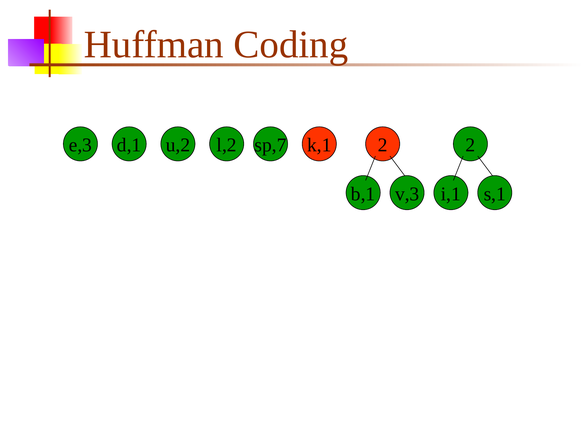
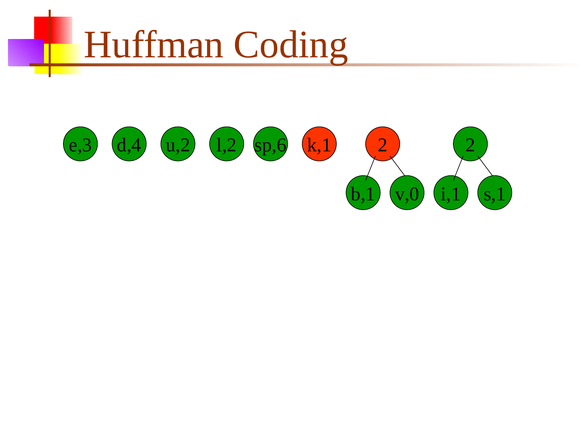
d,1: d,1 -> d,4 (129, 145)
sp,7: sp,7 -> sp,6 (271, 145)
v,3: v,3 -> v,0 (407, 194)
